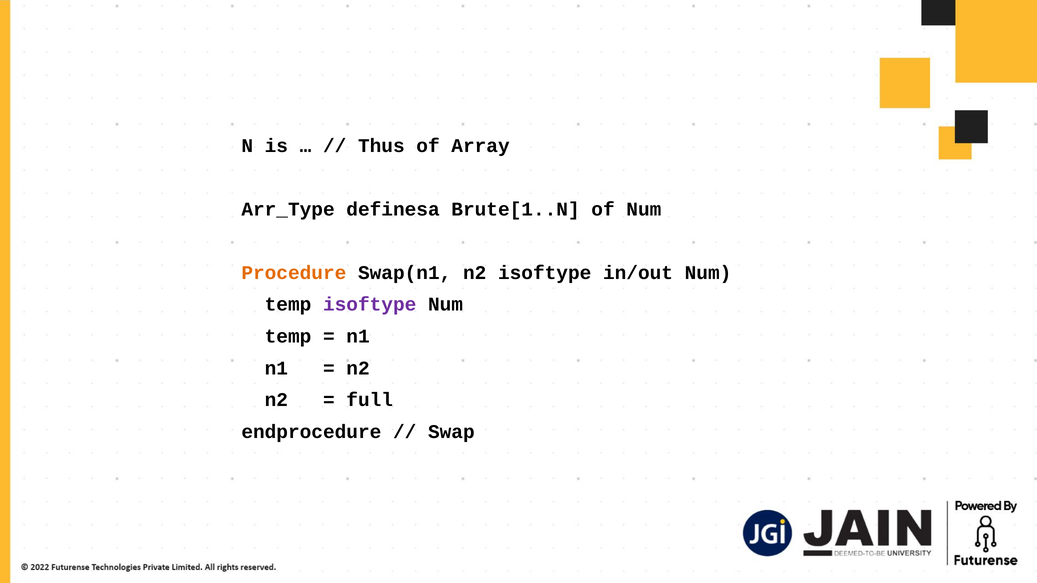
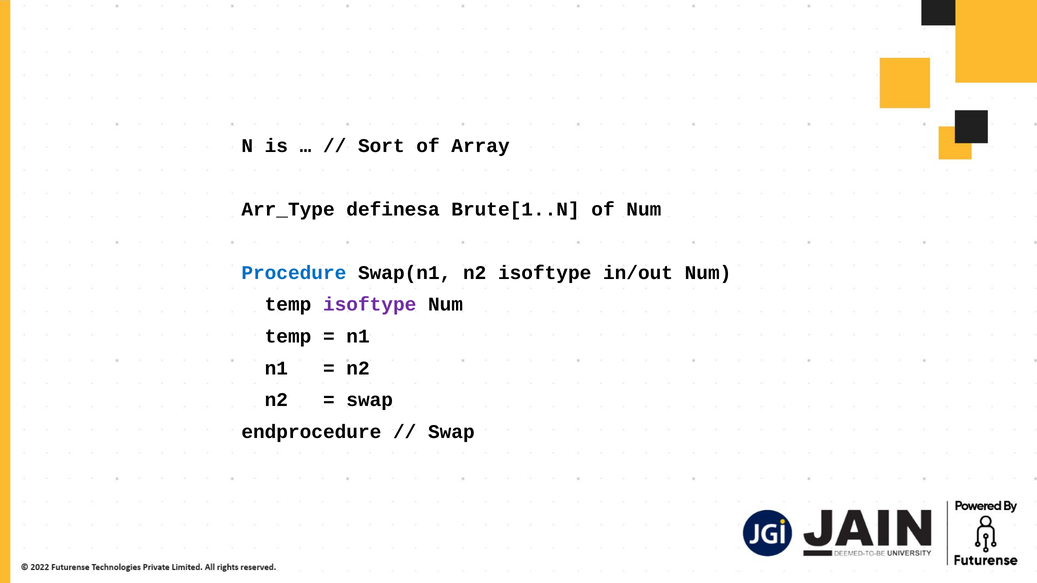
Thus: Thus -> Sort (381, 146)
Procedure colour: orange -> blue (294, 273)
full: full -> swap (370, 400)
